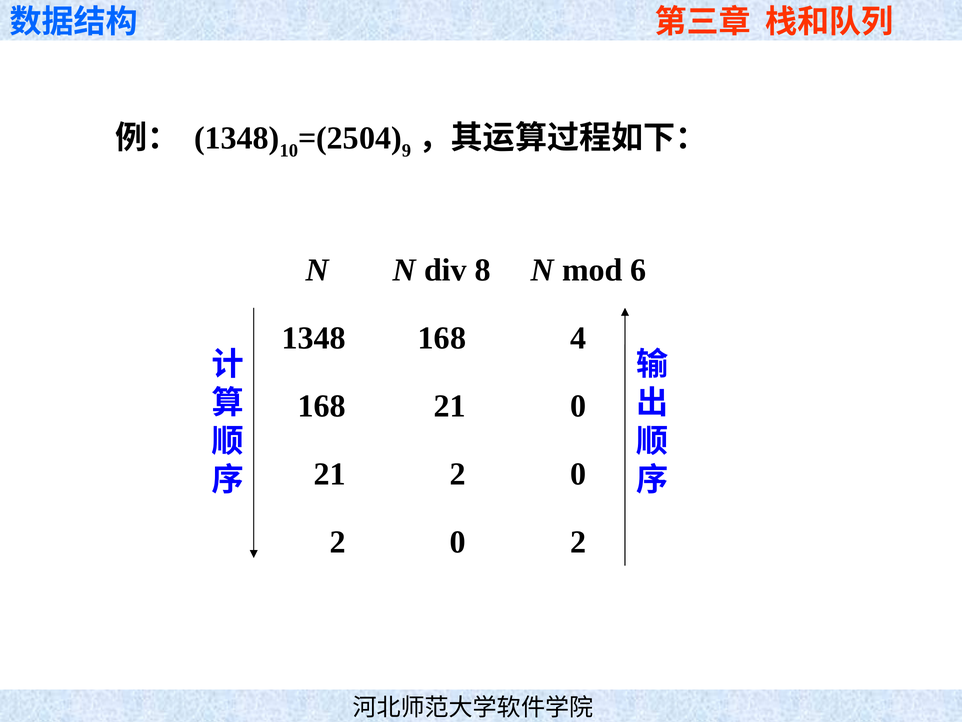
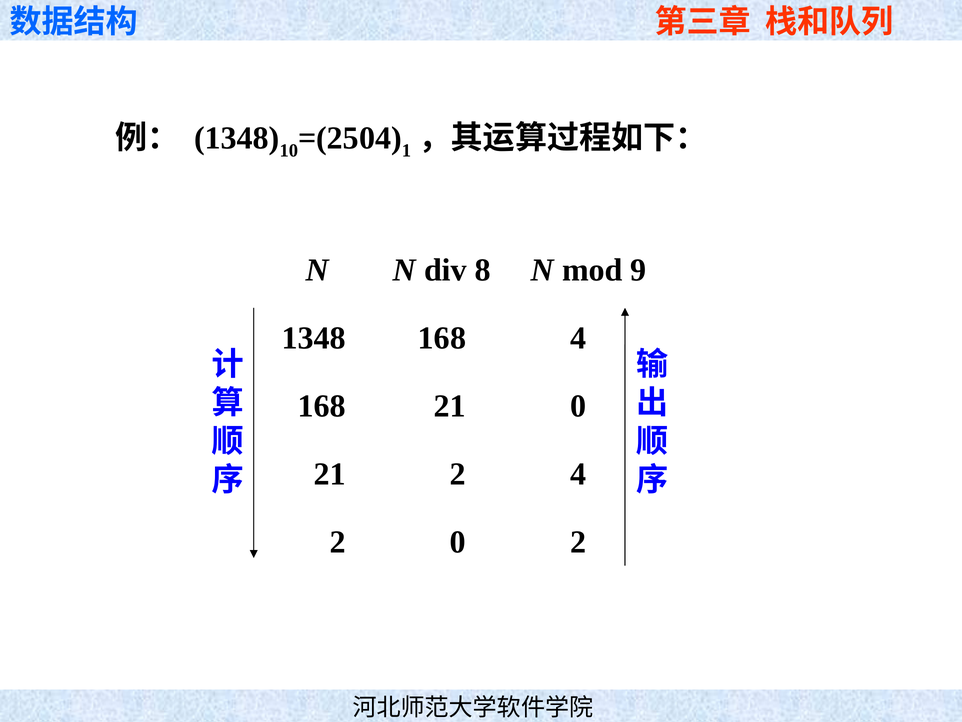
9: 9 -> 1 (406, 151)
6: 6 -> 9 (638, 270)
21 2 0: 0 -> 4 (578, 474)
